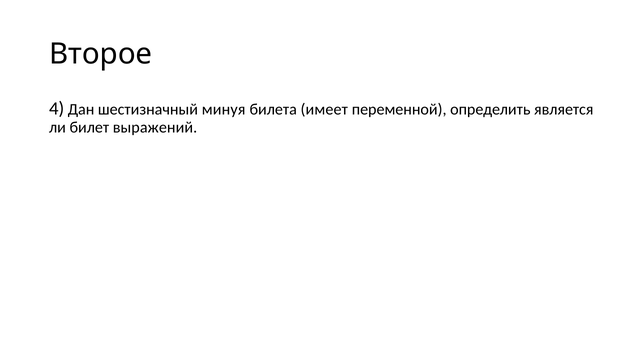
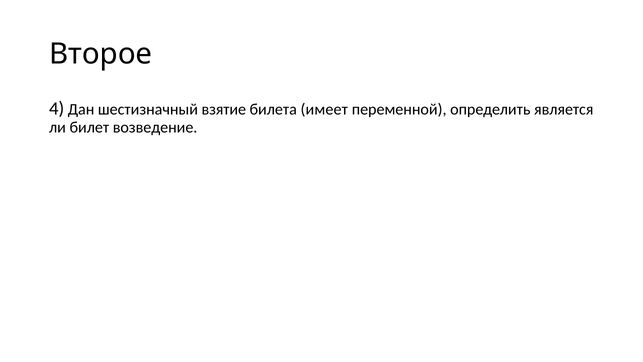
минуя: минуя -> взятие (224, 110)
выражений: выражений -> возведение (155, 128)
